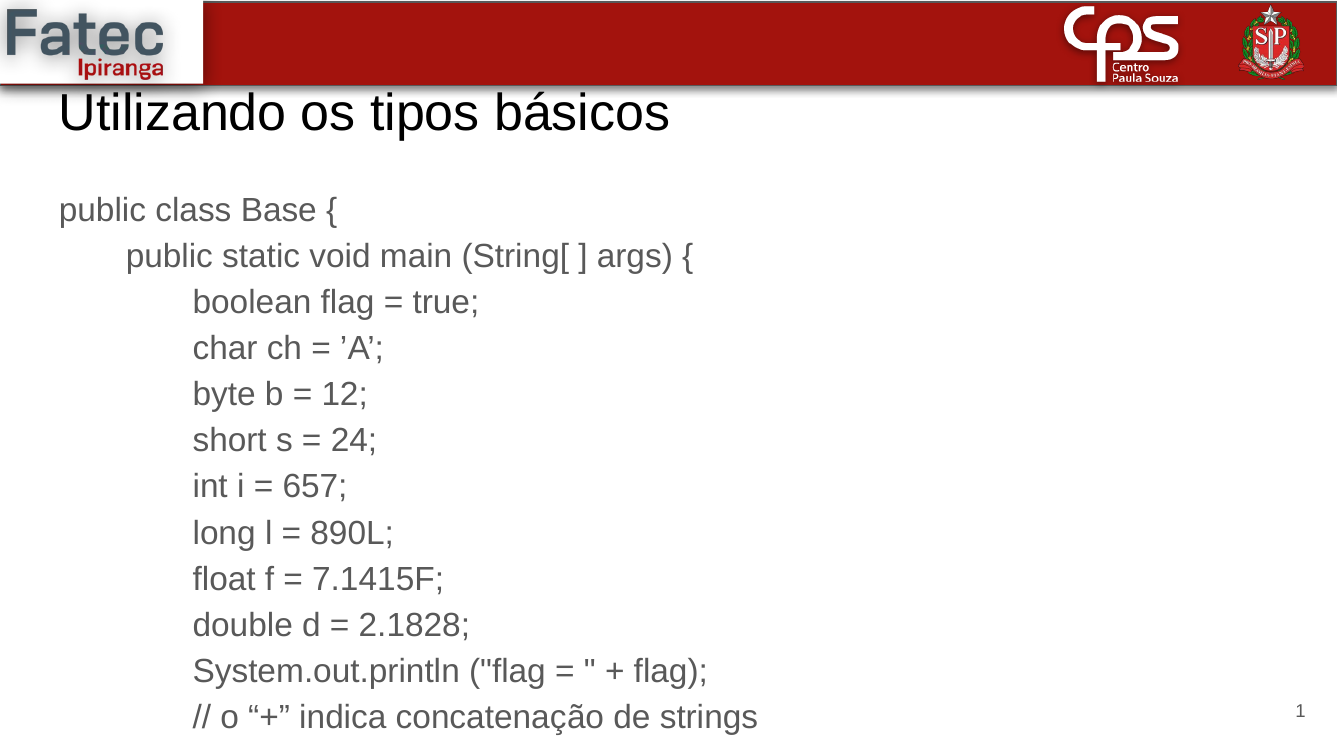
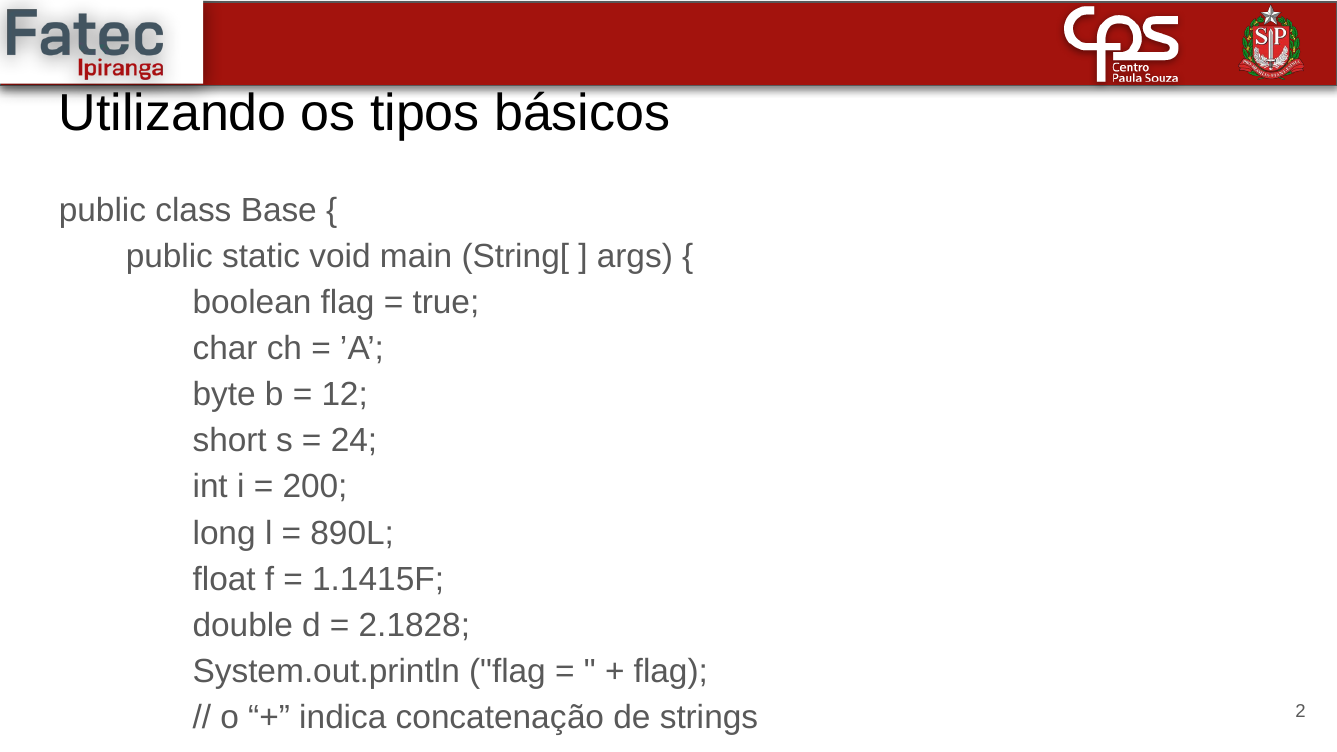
657: 657 -> 200 (315, 487)
7.1415F: 7.1415F -> 1.1415F (378, 579)
1: 1 -> 2 (1301, 712)
